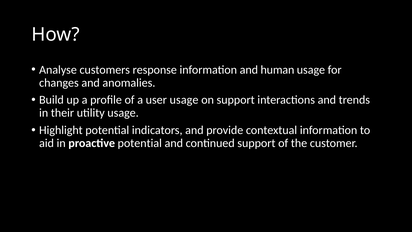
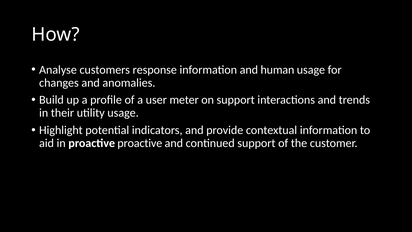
user usage: usage -> meter (184, 100)
proactive potential: potential -> proactive (140, 143)
